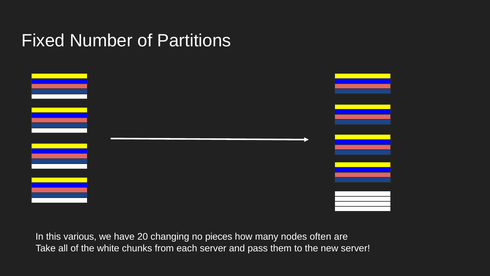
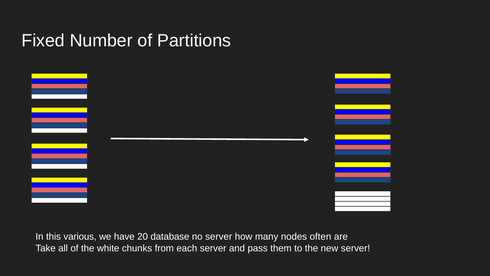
changing: changing -> database (170, 236)
no pieces: pieces -> server (219, 236)
